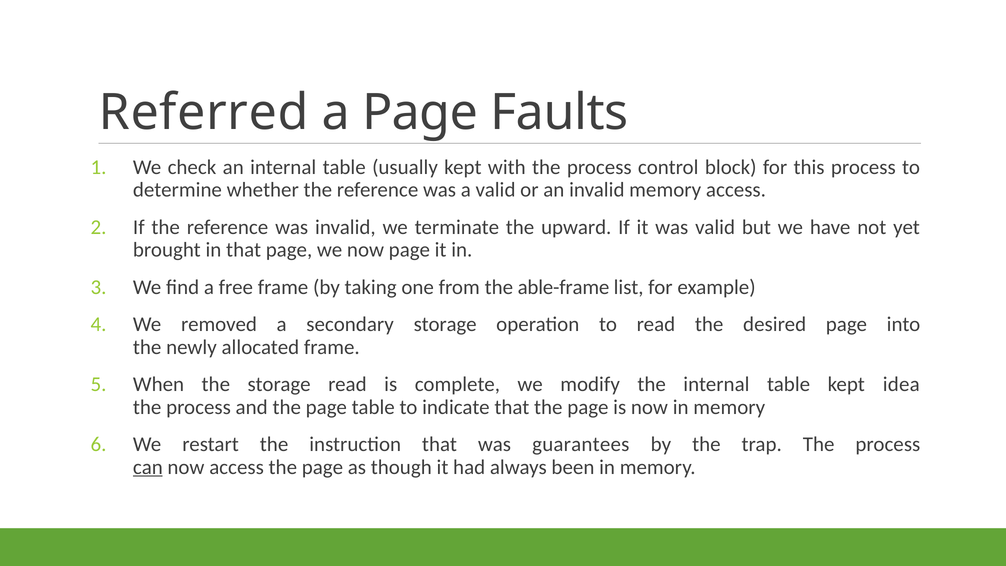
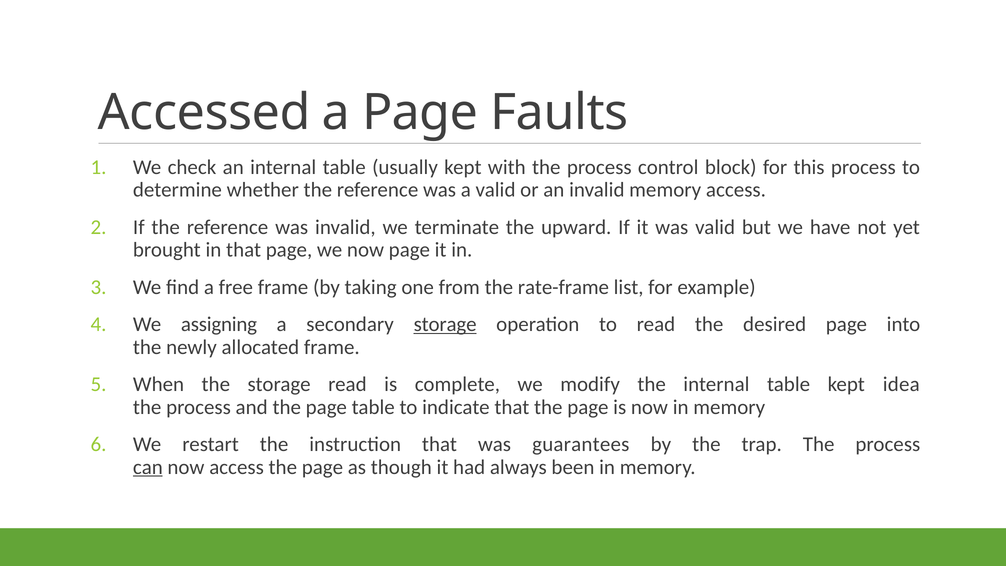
Referred: Referred -> Accessed (204, 113)
able-frame: able-frame -> rate-frame (563, 287)
removed: removed -> assigning (219, 324)
storage underline: none -> present (445, 324)
